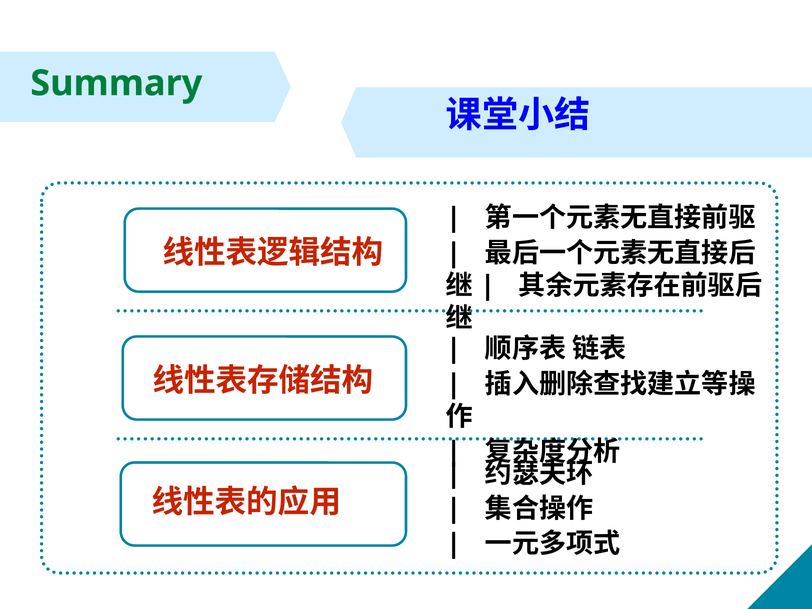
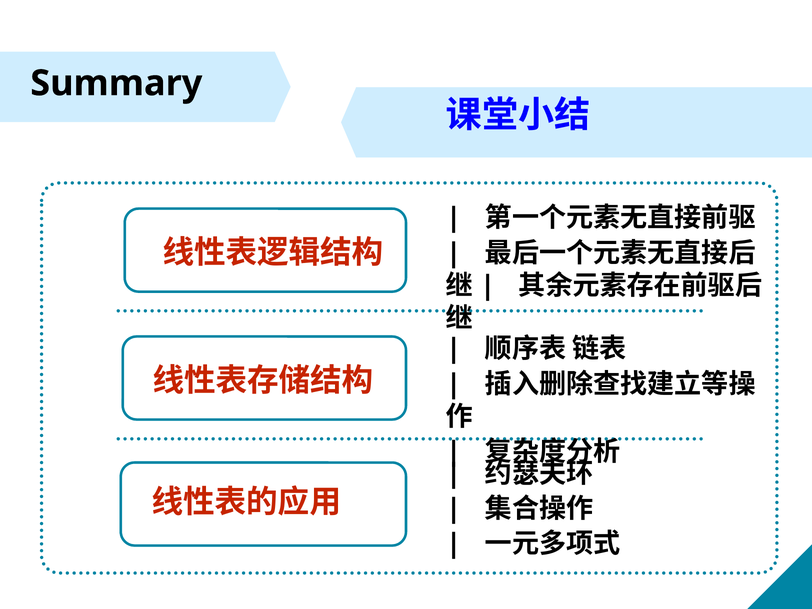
Summary colour: green -> black (116, 83)
